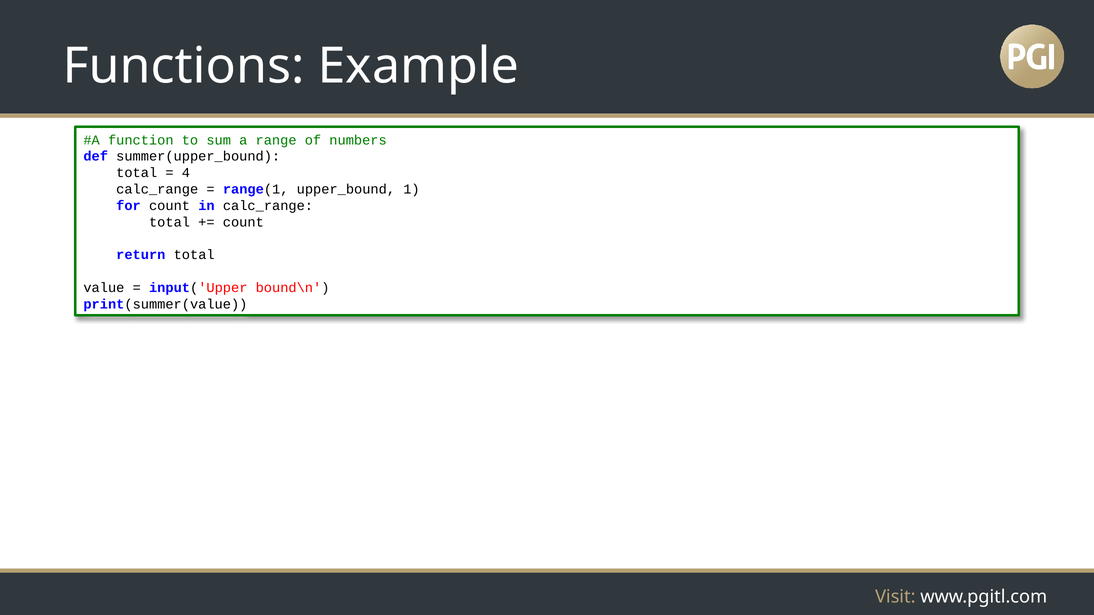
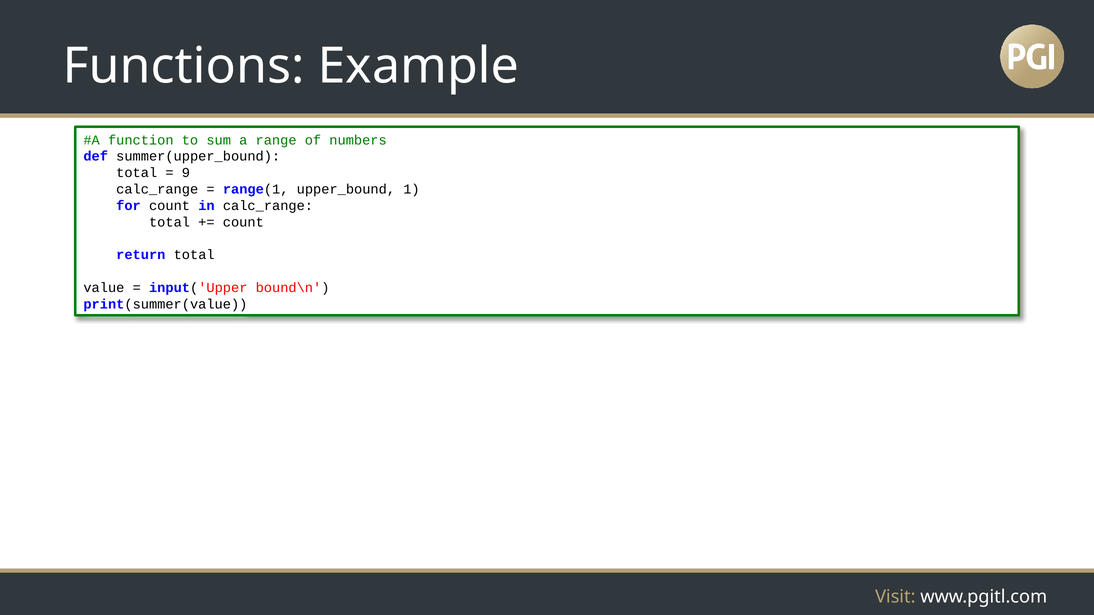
4: 4 -> 9 (186, 173)
